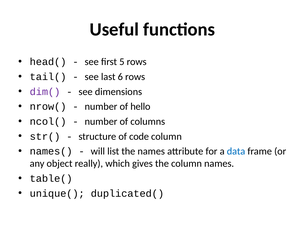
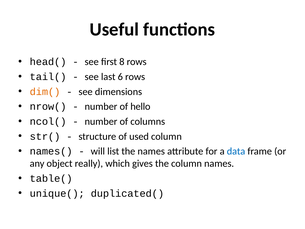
5: 5 -> 8 (122, 62)
dim( colour: purple -> orange (45, 92)
code: code -> used (139, 136)
